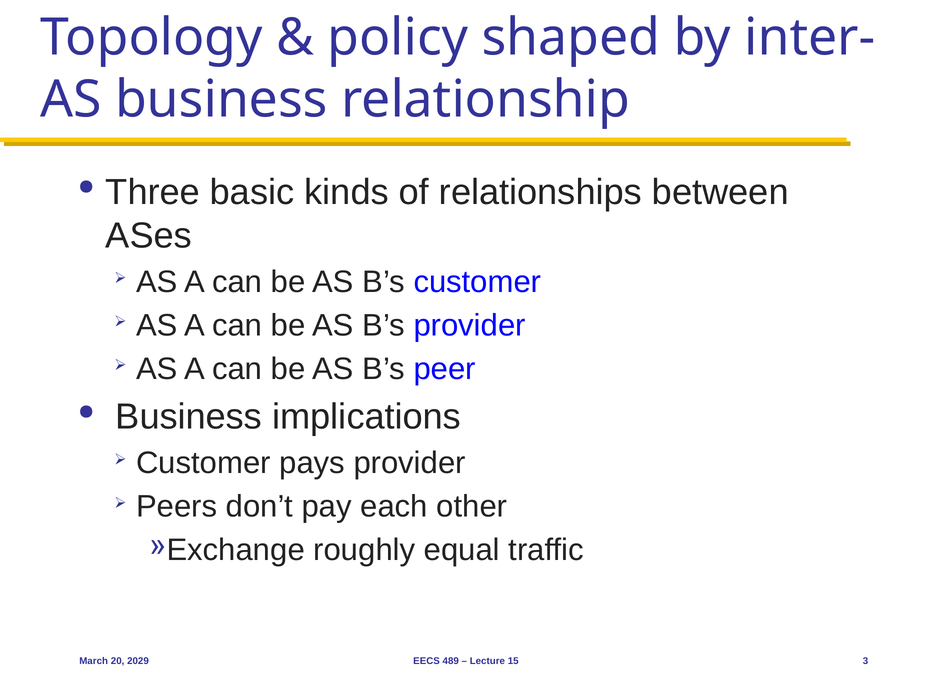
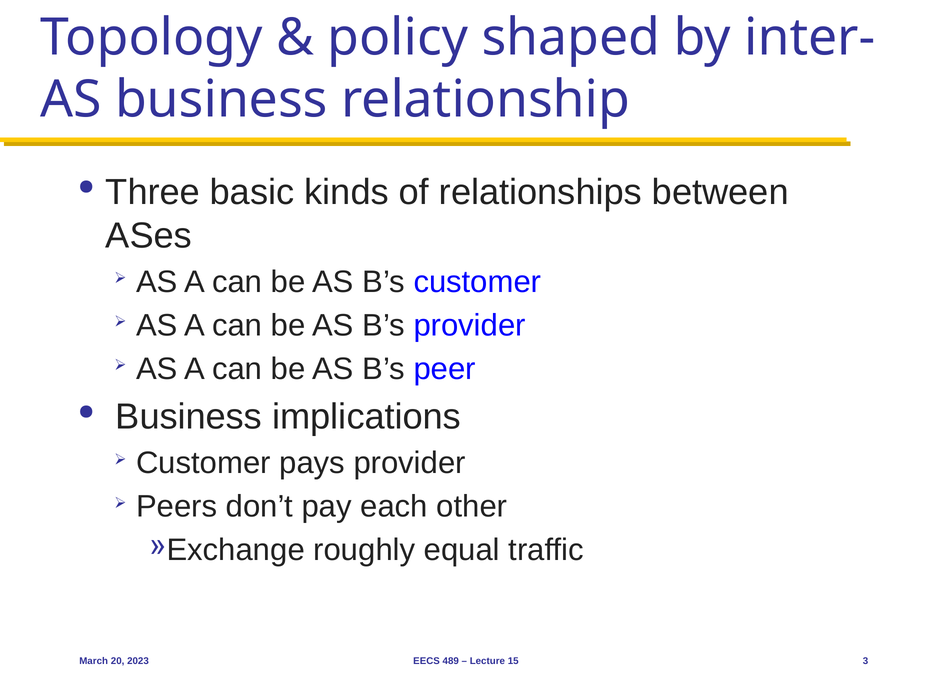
2029: 2029 -> 2023 (138, 661)
